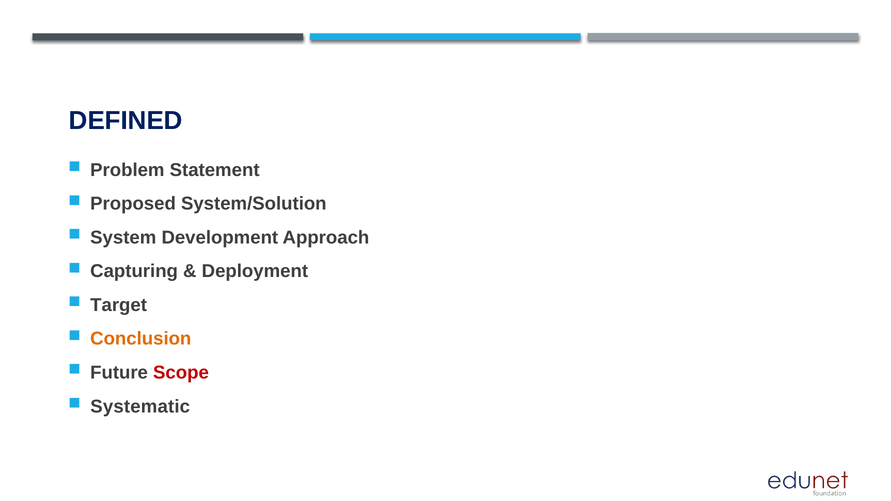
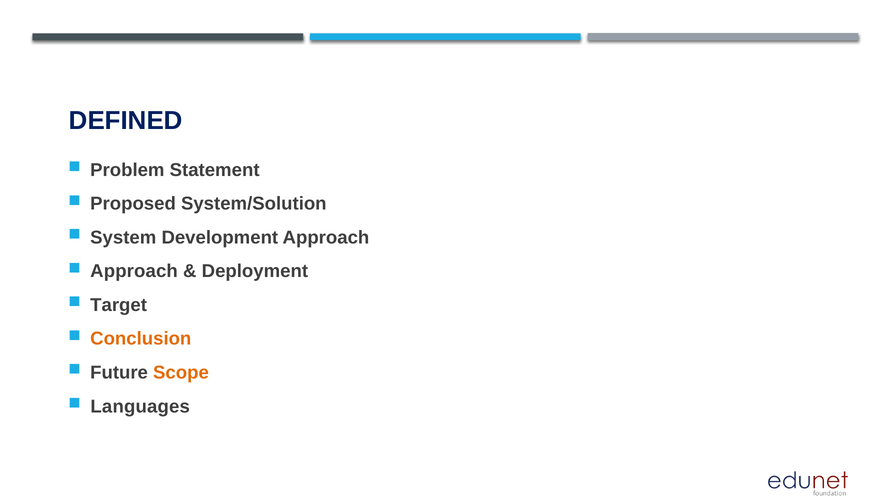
Capturing: Capturing -> Approach (134, 271)
Scope colour: red -> orange (181, 373)
Systematic: Systematic -> Languages (140, 407)
